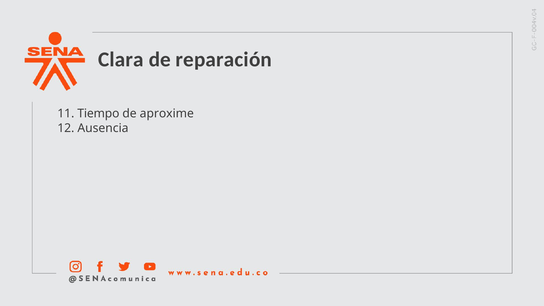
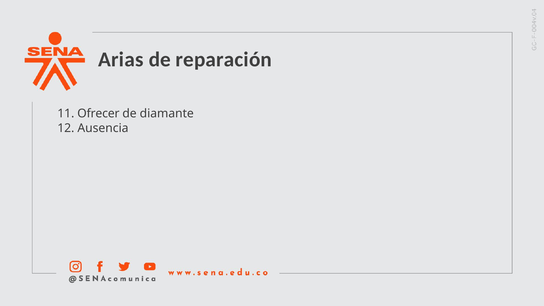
Clara: Clara -> Arias (121, 59)
Tiempo: Tiempo -> Ofrecer (98, 114)
aproxime: aproxime -> diamante (167, 114)
